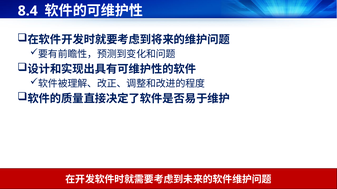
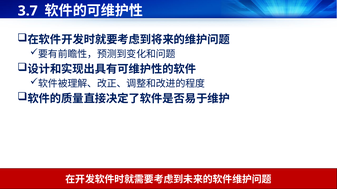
8.4: 8.4 -> 3.7 (28, 11)
